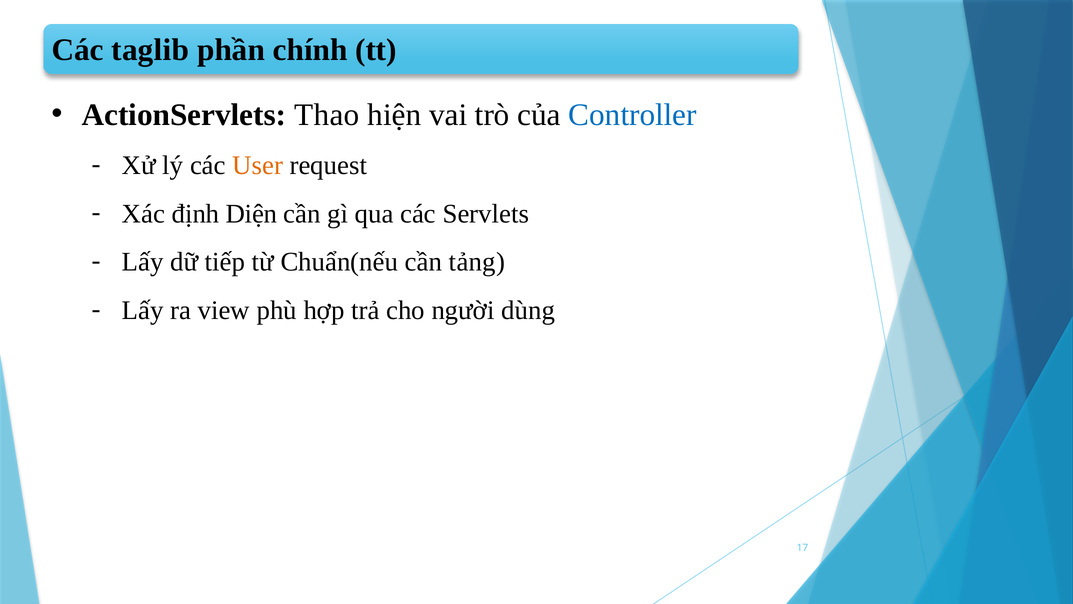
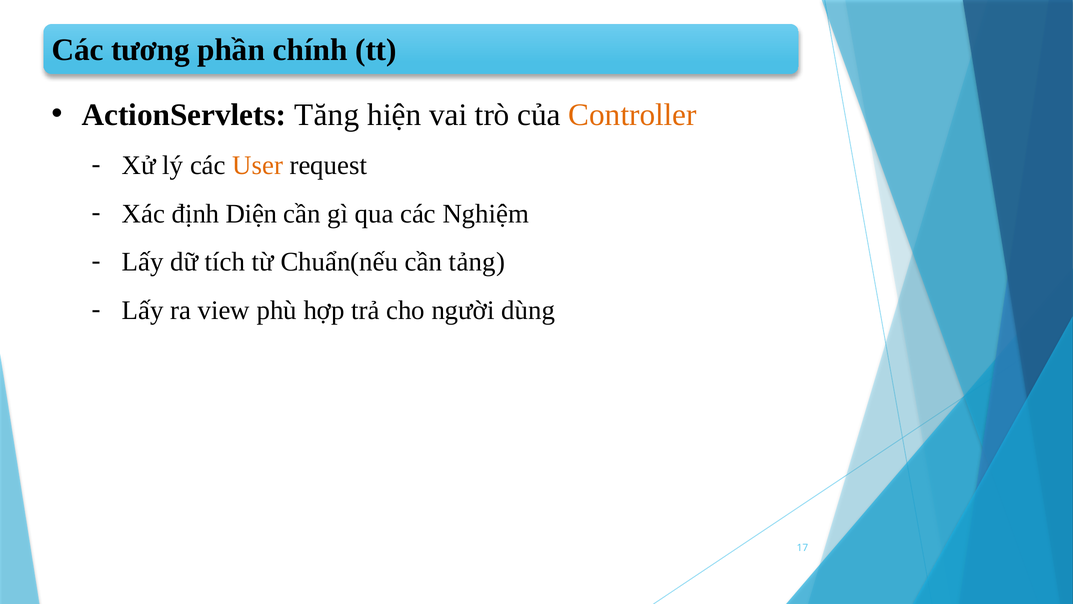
taglib: taglib -> tương (151, 50)
Thao: Thao -> Tăng (327, 115)
Controller colour: blue -> orange (633, 115)
Servlets: Servlets -> Nghiệm (486, 214)
tiếp: tiếp -> tích (225, 262)
